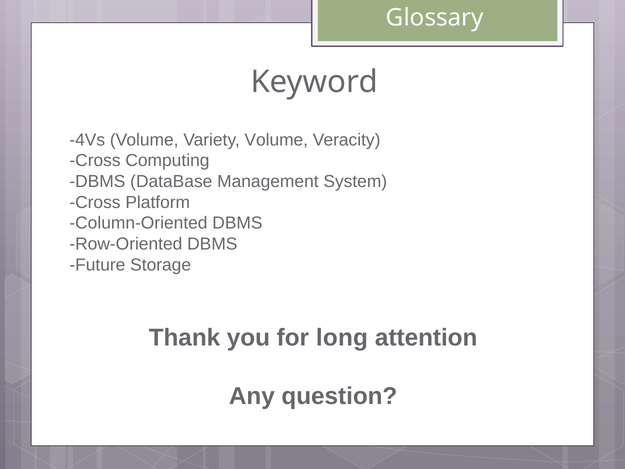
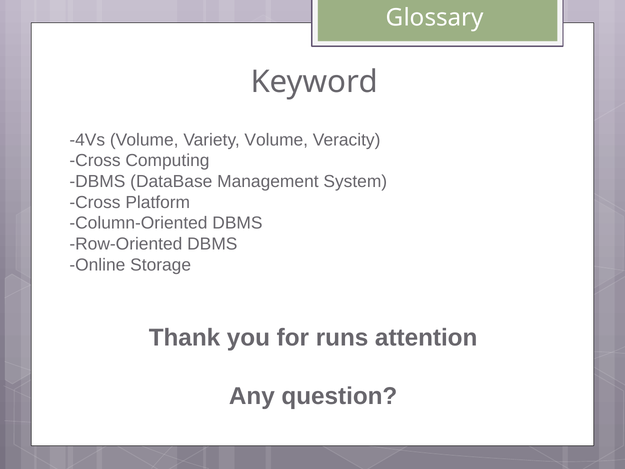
Future: Future -> Online (97, 265)
long: long -> runs (342, 338)
